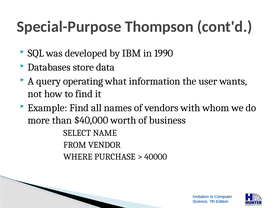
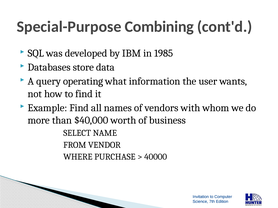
Thompson: Thompson -> Combining (159, 27)
1990: 1990 -> 1985 (164, 53)
